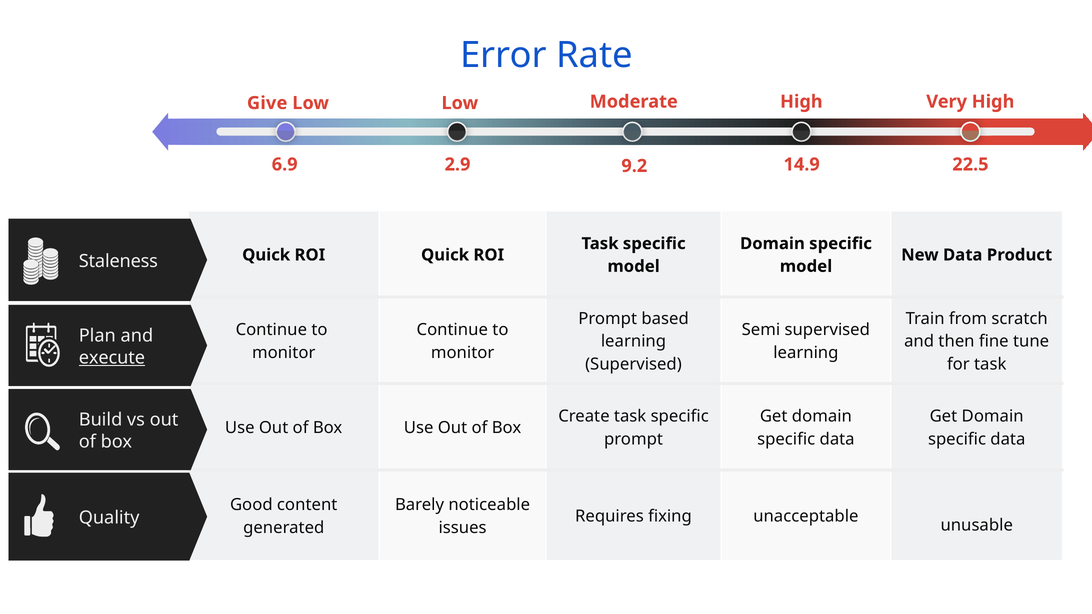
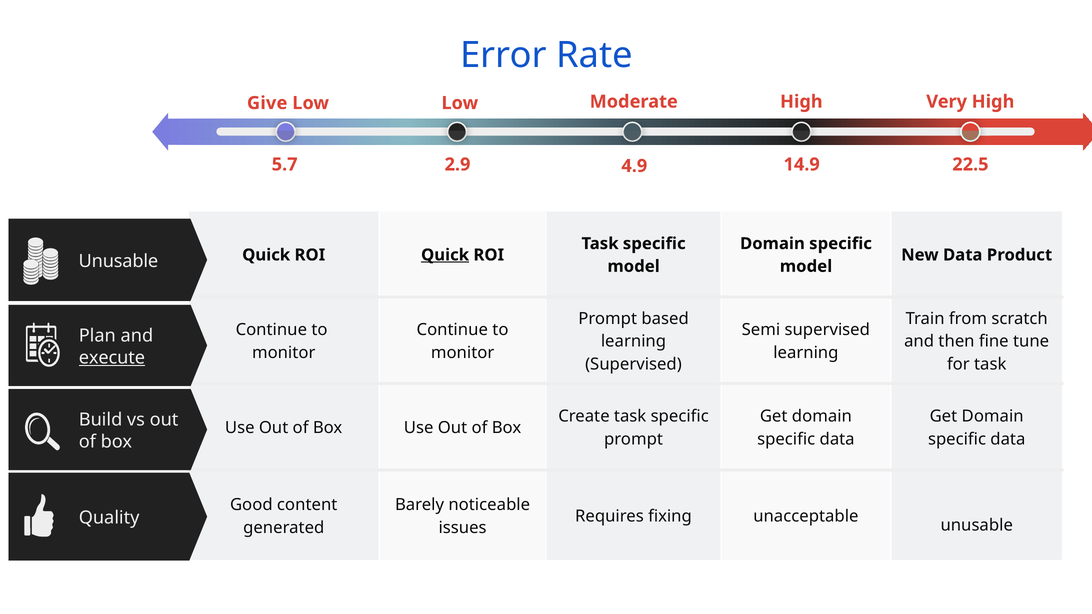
6.9: 6.9 -> 5.7 (285, 165)
9.2: 9.2 -> 4.9 (634, 166)
Quick underline: none -> present (445, 255)
Staleness: Staleness -> Unusable (118, 261)
